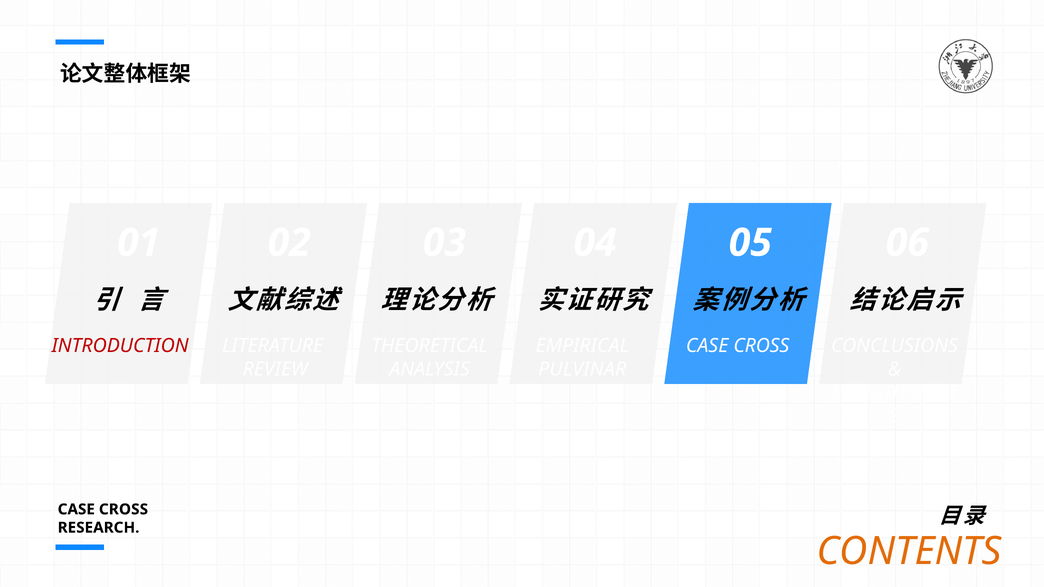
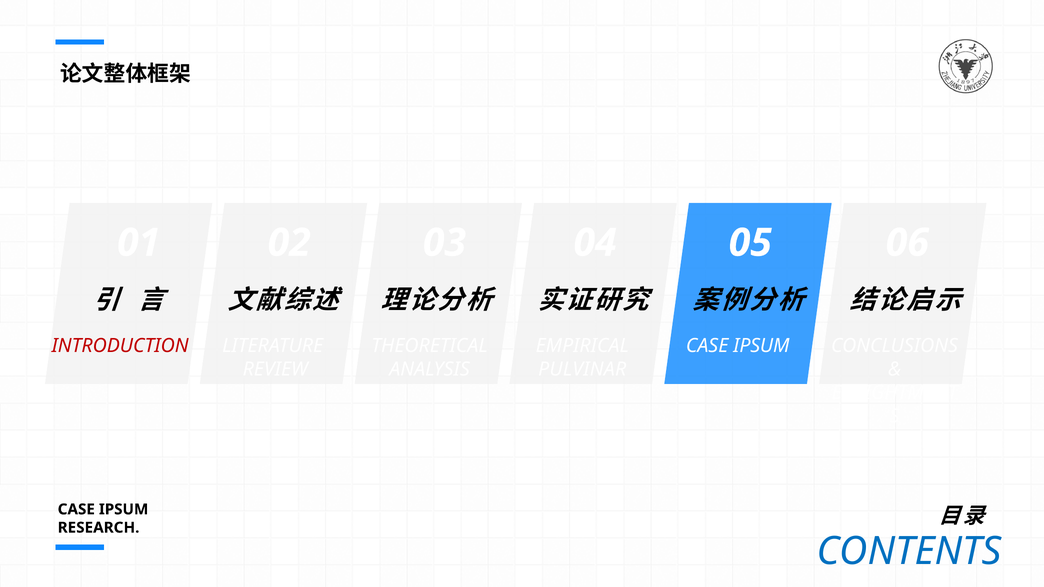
CROSS: CROSS -> IPSUM (761, 346)
CROSS: CROSS -> IPSUM (124, 510)
CONTENTS colour: orange -> blue (909, 551)
